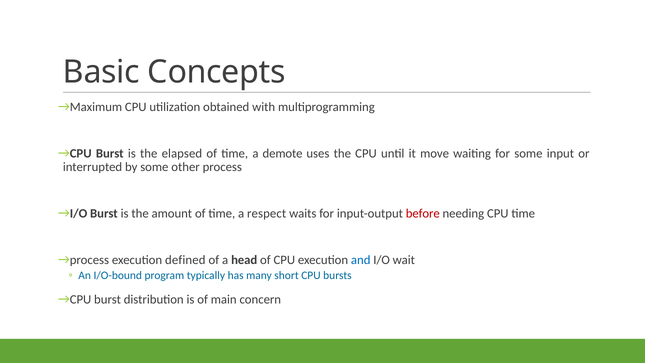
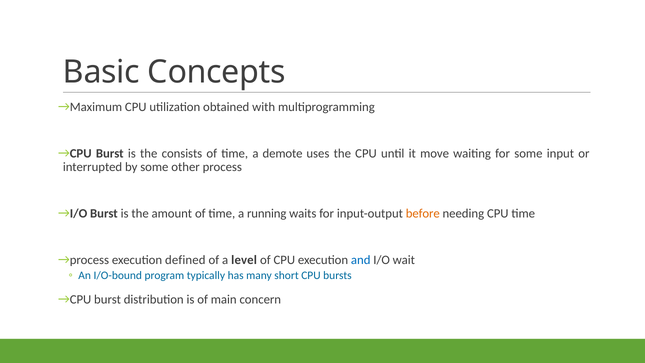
elapsed: elapsed -> consists (182, 153)
respect: respect -> running (267, 213)
before colour: red -> orange (423, 213)
head: head -> level (244, 260)
